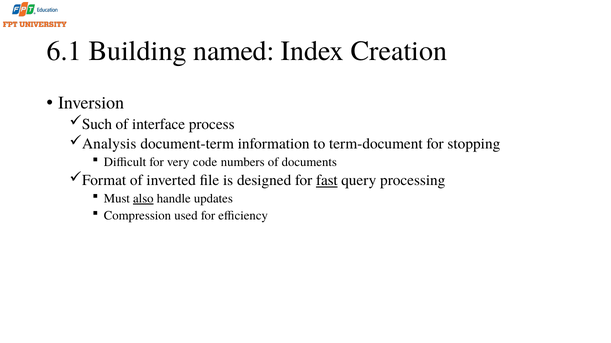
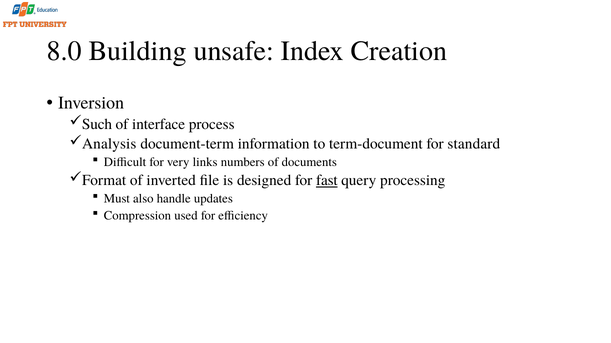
6.1: 6.1 -> 8.0 (64, 51)
named: named -> unsafe (234, 51)
stopping: stopping -> standard (474, 144)
code: code -> links (205, 162)
also underline: present -> none (143, 199)
